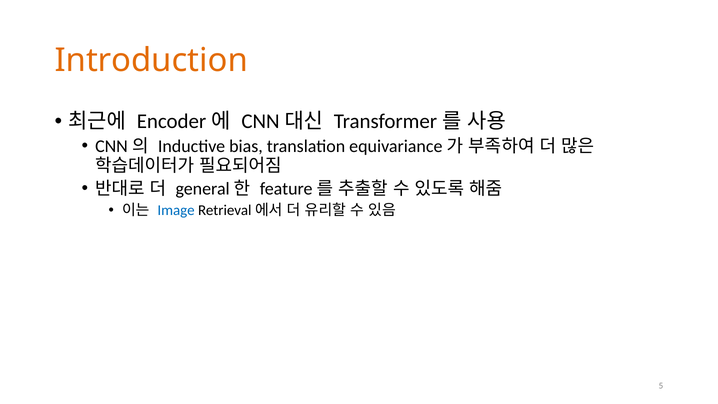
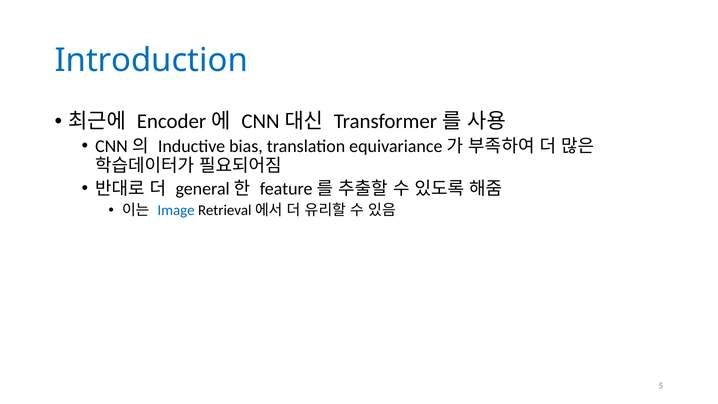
Introduction colour: orange -> blue (151, 60)
